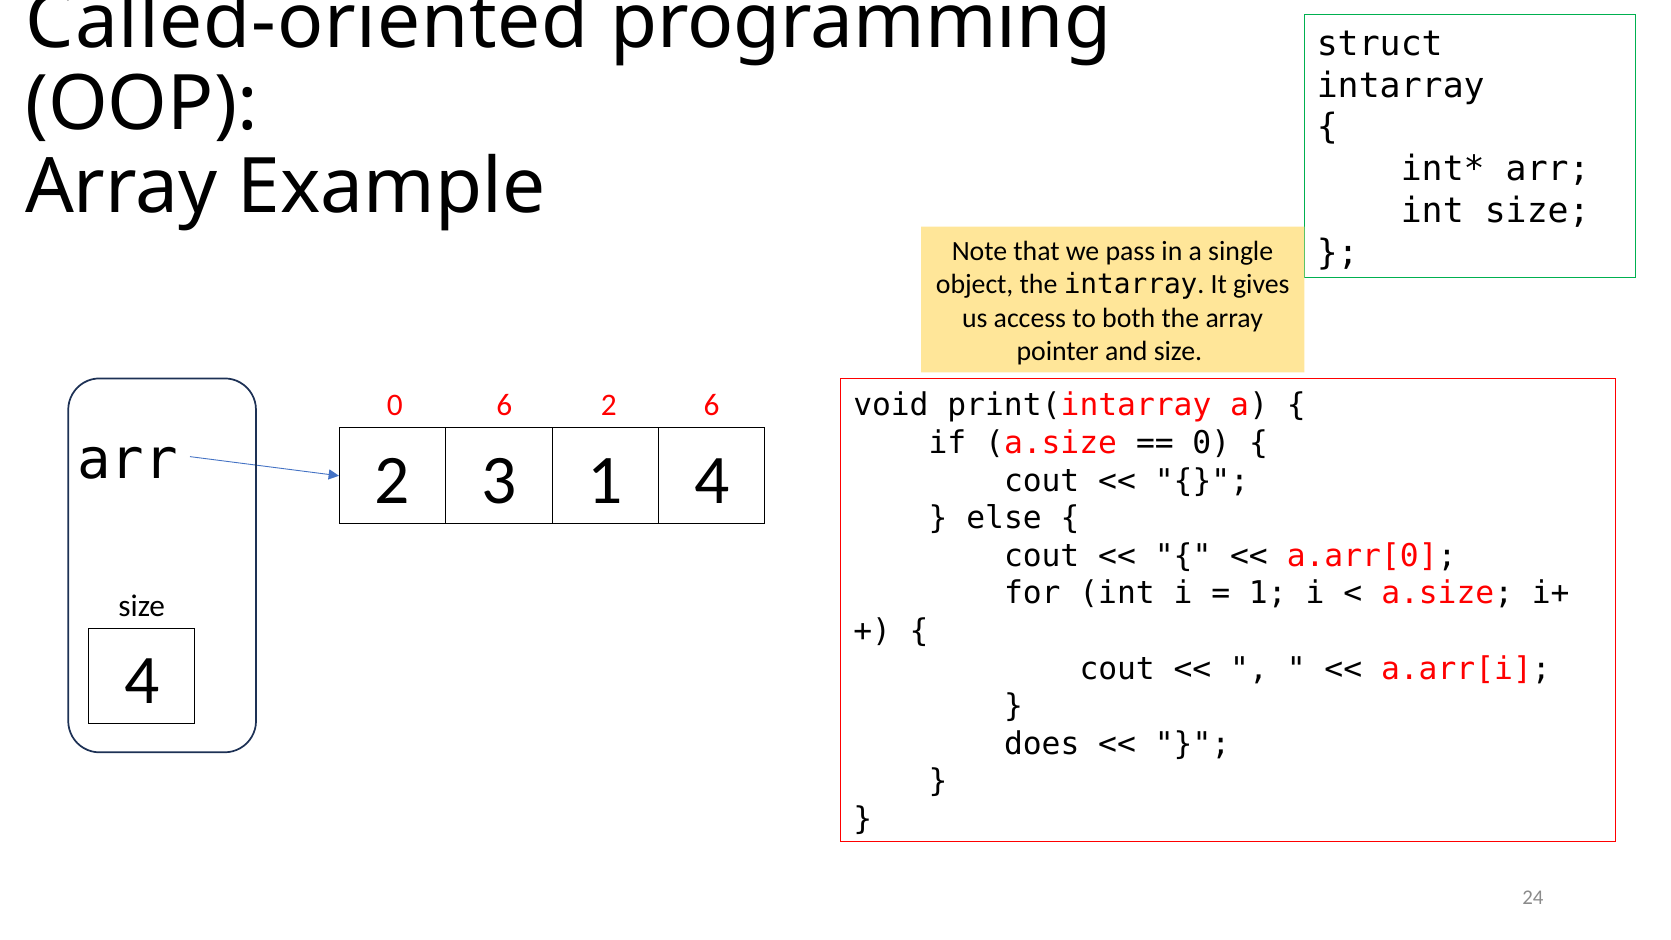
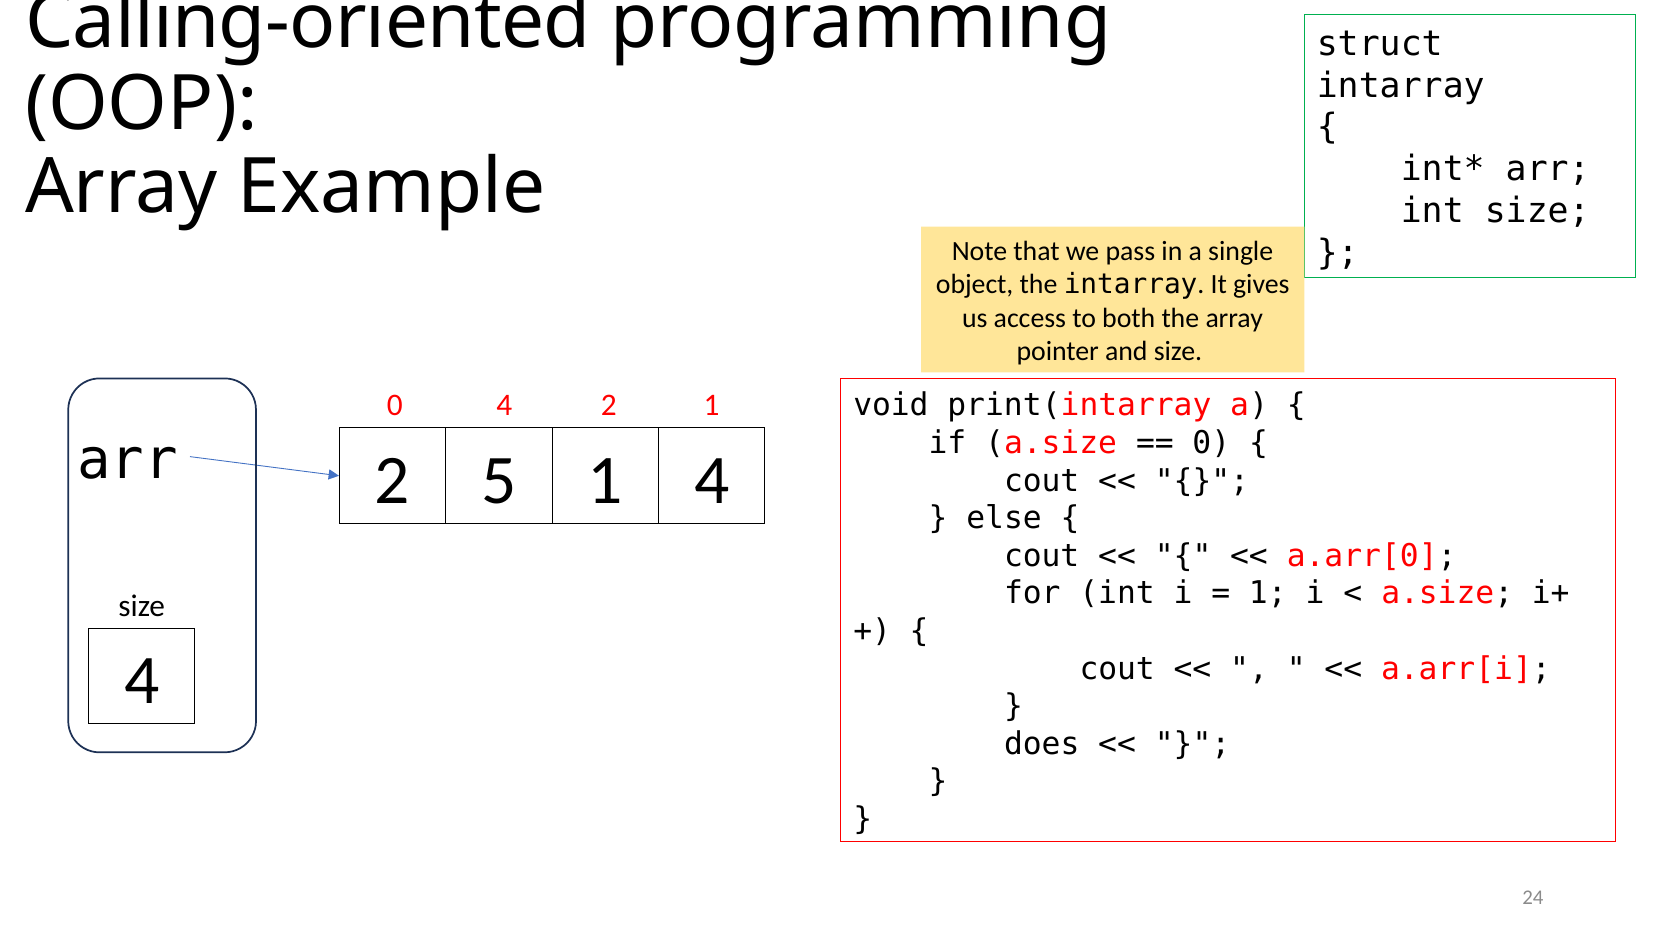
Called-oriented: Called-oriented -> Calling-oriented (308, 22)
0 6: 6 -> 4 (504, 406)
2 6: 6 -> 1 (712, 406)
3: 3 -> 5 (499, 481)
